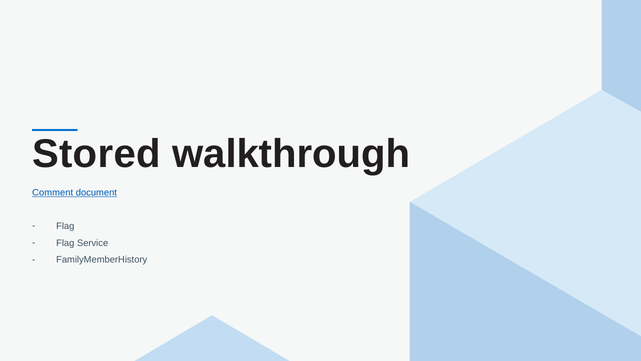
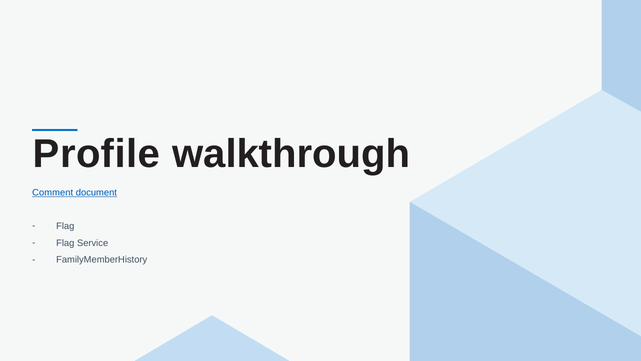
Stored: Stored -> Profile (96, 154)
